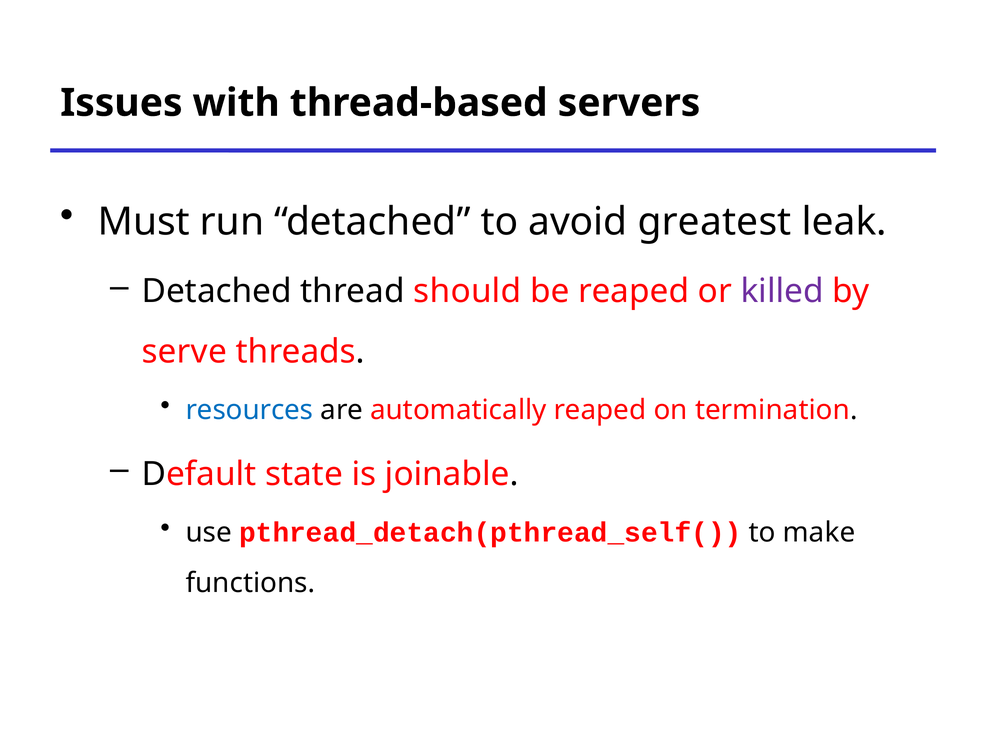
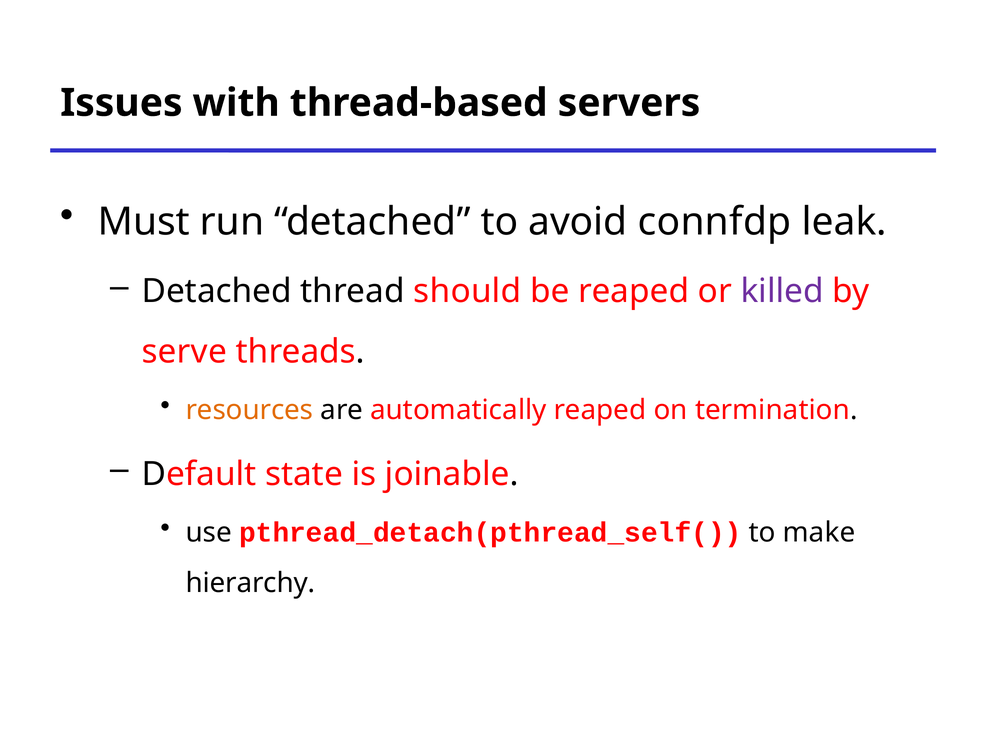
greatest: greatest -> connfdp (714, 222)
resources colour: blue -> orange (249, 410)
functions: functions -> hierarchy (250, 583)
